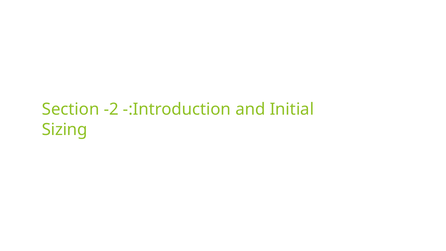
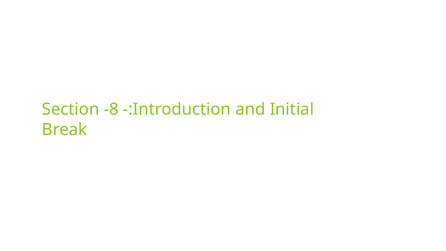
-2: -2 -> -8 (111, 109)
Sizing: Sizing -> Break (65, 129)
